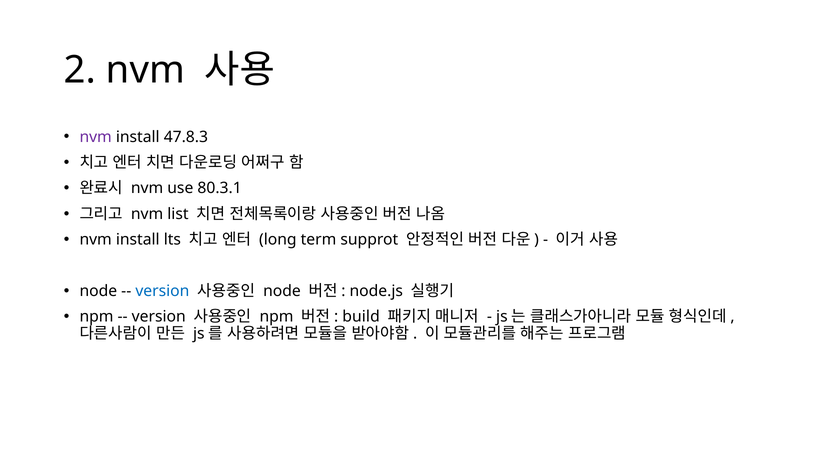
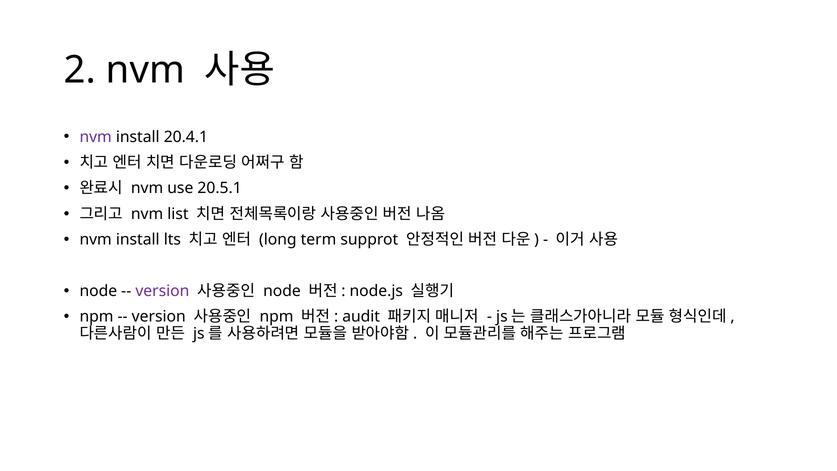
47.8.3: 47.8.3 -> 20.4.1 (186, 137)
80.3.1: 80.3.1 -> 20.5.1 (220, 188)
version colour: blue -> purple (162, 291)
build: build -> audit (361, 317)
